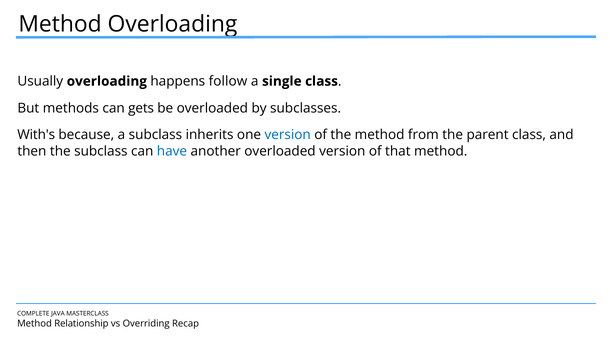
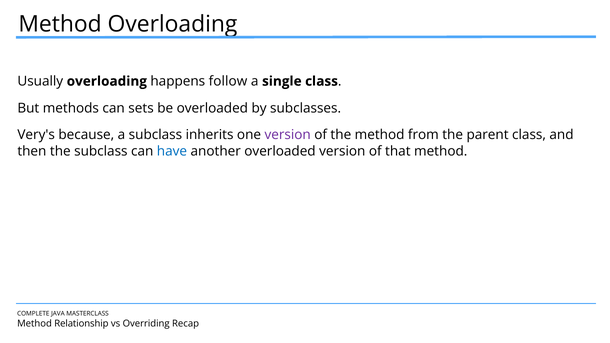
gets: gets -> sets (141, 108)
With's: With's -> Very's (36, 135)
version colour: blue -> purple (288, 135)
